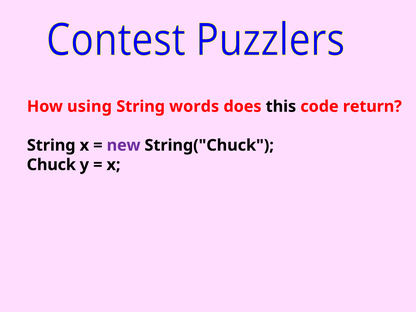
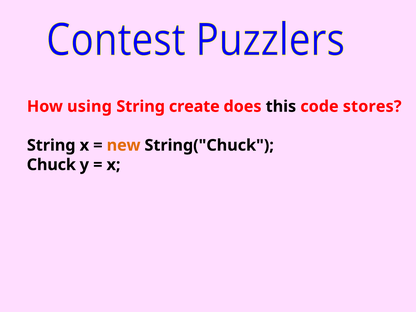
words: words -> create (194, 106)
return: return -> stores (372, 106)
new colour: purple -> orange (124, 145)
